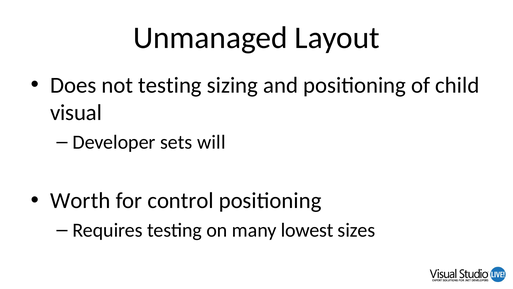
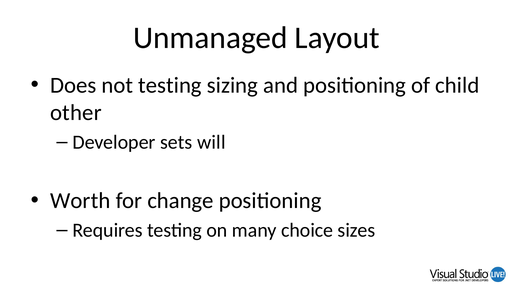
visual: visual -> other (76, 113)
control: control -> change (181, 200)
lowest: lowest -> choice (307, 230)
